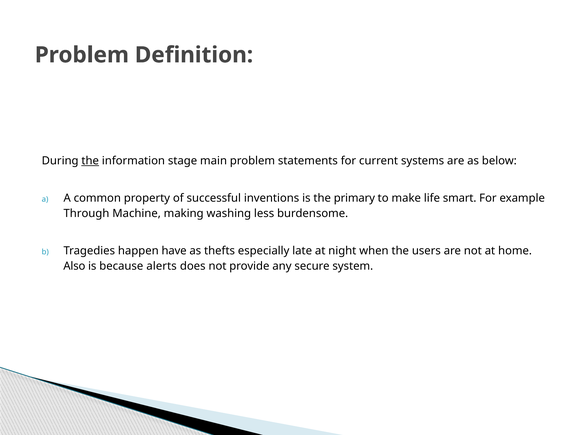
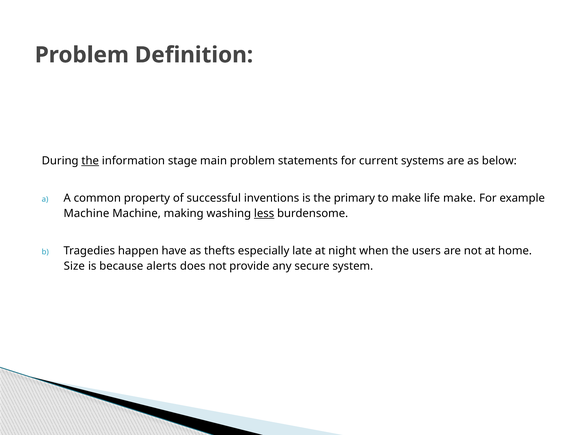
life smart: smart -> make (460, 198)
Through: Through -> Machine (86, 214)
less underline: none -> present (264, 214)
Also: Also -> Size (74, 266)
